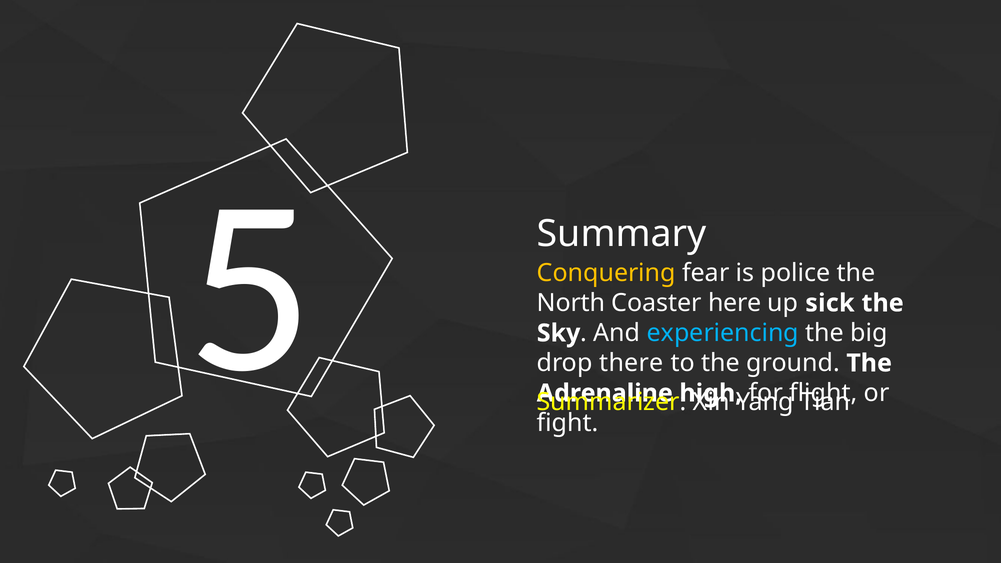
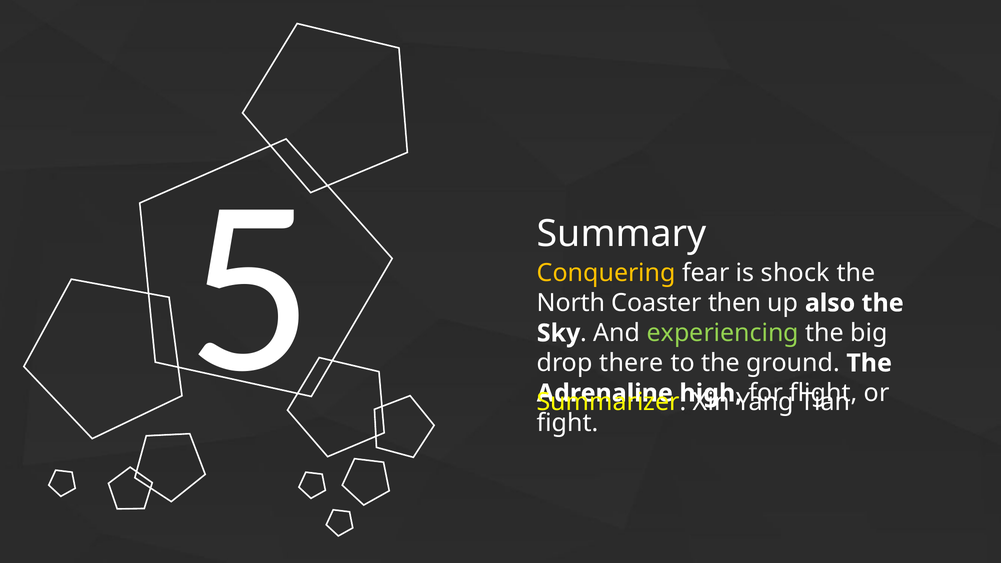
police: police -> shock (795, 273)
here: here -> then (735, 303)
sick: sick -> also (830, 303)
experiencing colour: light blue -> light green (723, 333)
